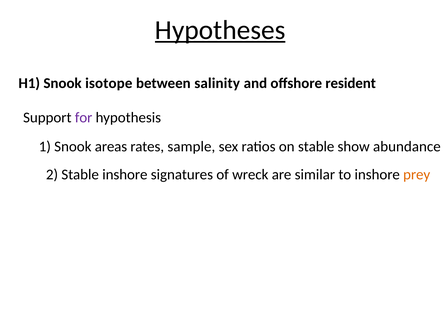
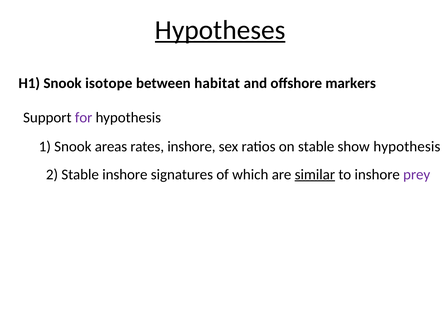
salinity: salinity -> habitat (217, 83)
resident: resident -> markers (351, 83)
rates sample: sample -> inshore (191, 147)
show abundance: abundance -> hypothesis (407, 147)
wreck: wreck -> which (250, 174)
similar underline: none -> present (315, 174)
prey colour: orange -> purple (417, 174)
